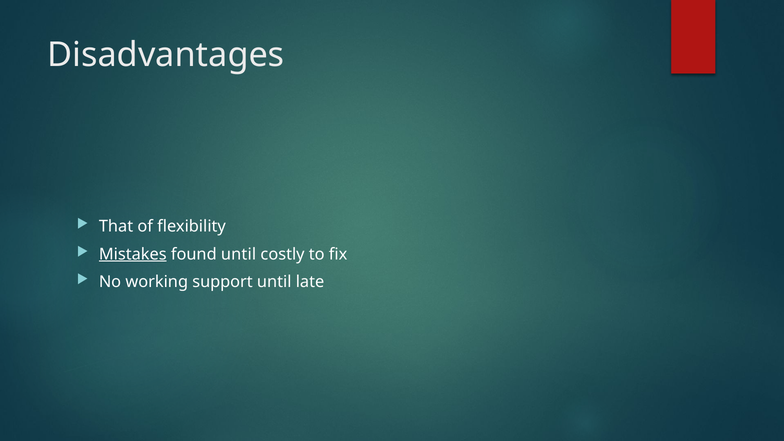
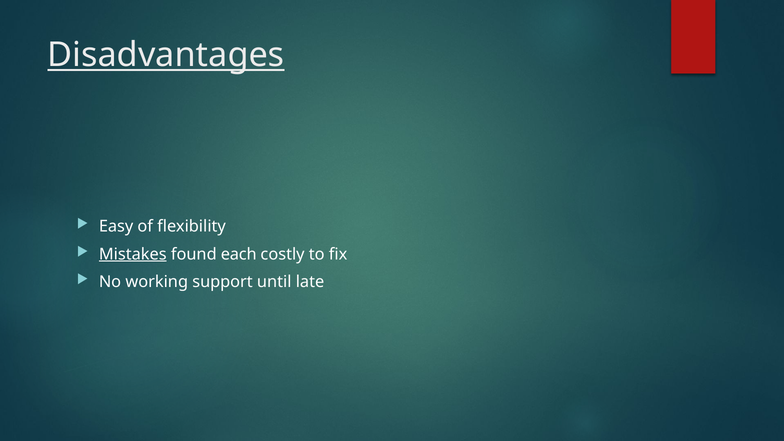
Disadvantages underline: none -> present (166, 55)
That: That -> Easy (116, 226)
found until: until -> each (239, 254)
